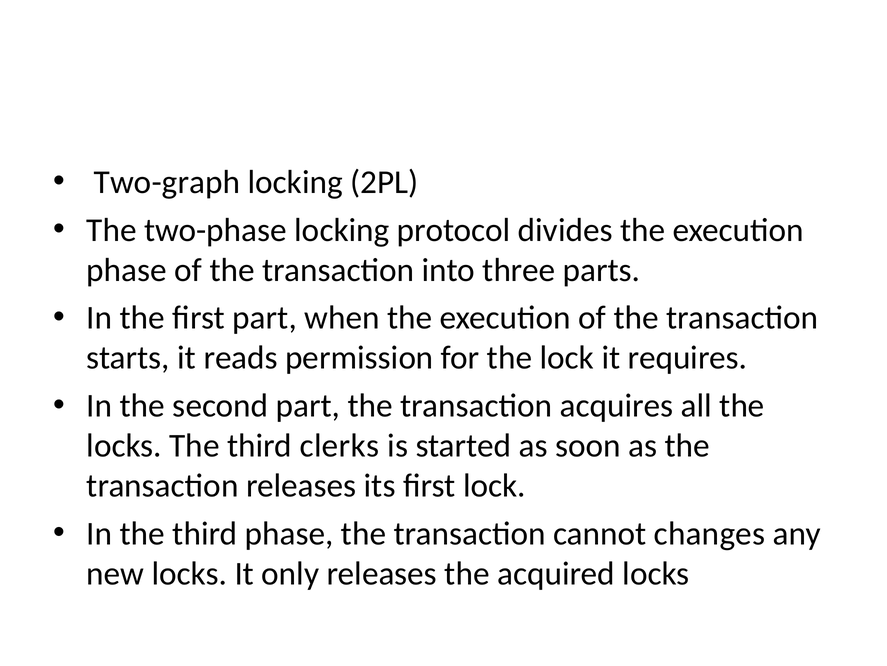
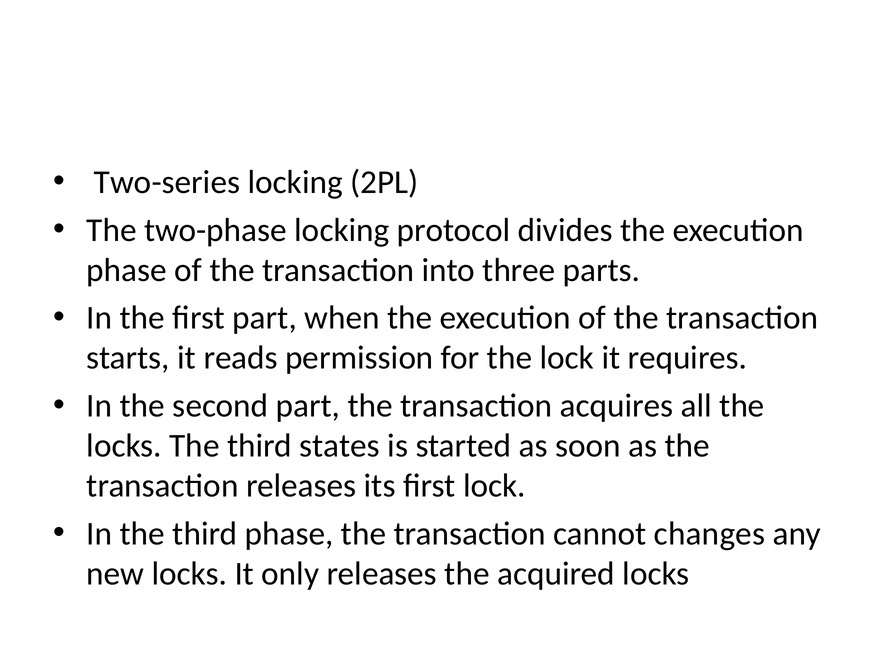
Two-graph: Two-graph -> Two-series (167, 182)
clerks: clerks -> states (340, 445)
